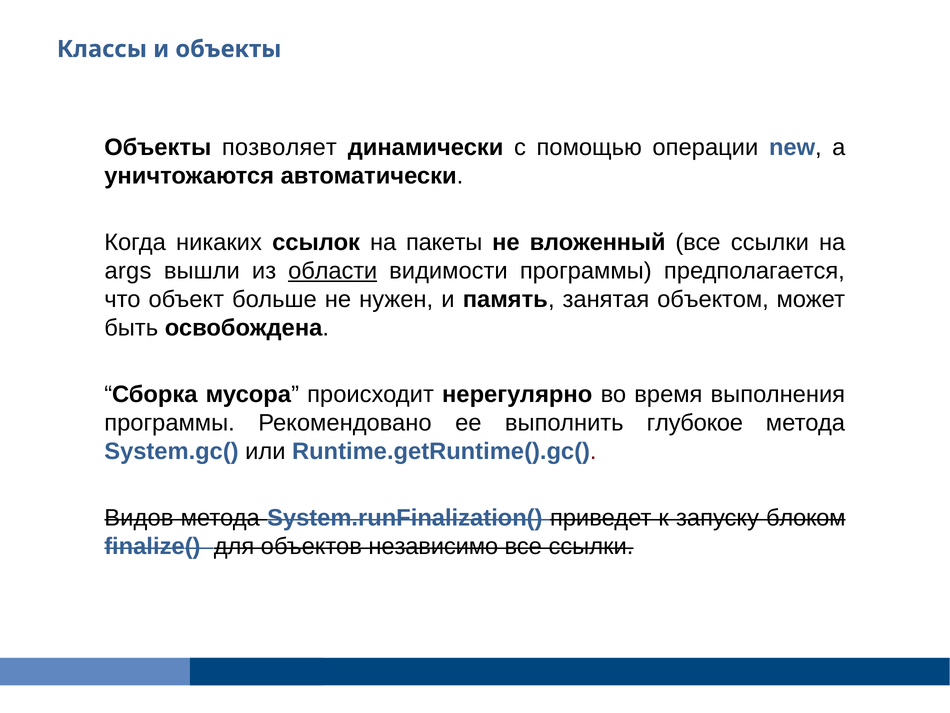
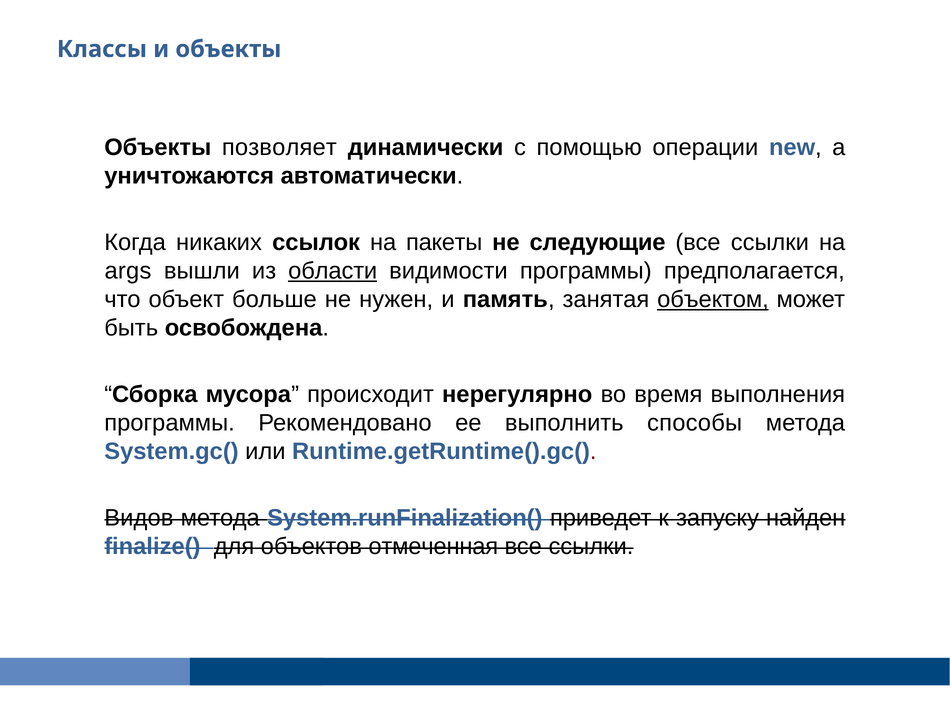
вложенный: вложенный -> следующие (598, 242)
объектом underline: none -> present (713, 299)
глубокое: глубокое -> способы (695, 423)
блоком: блоком -> найден (806, 518)
независимо: независимо -> отмеченная (433, 546)
